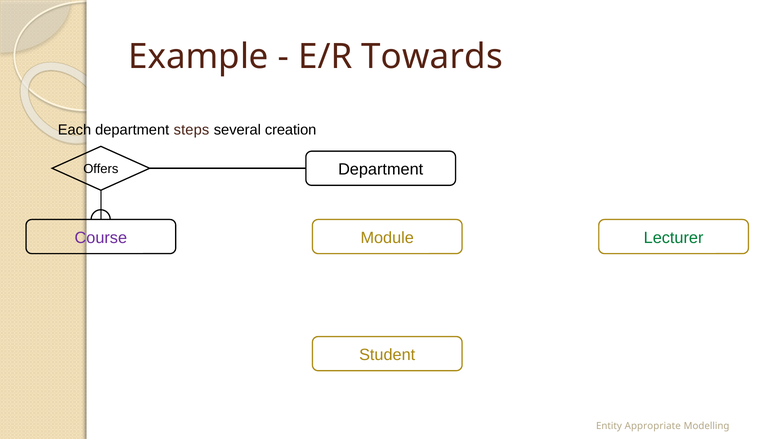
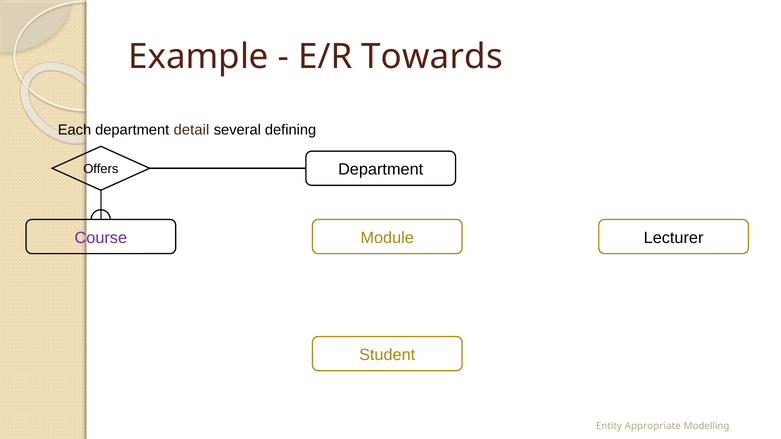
steps: steps -> detail (191, 130)
creation: creation -> defining (291, 130)
Lecturer colour: green -> black (674, 238)
